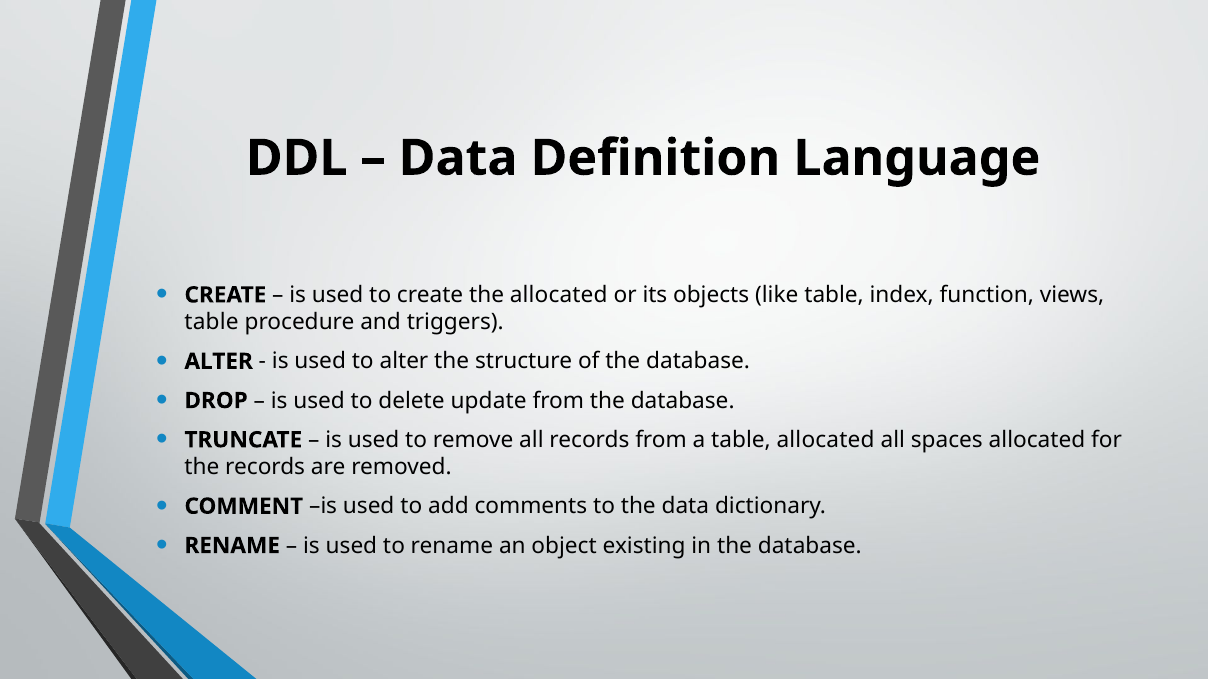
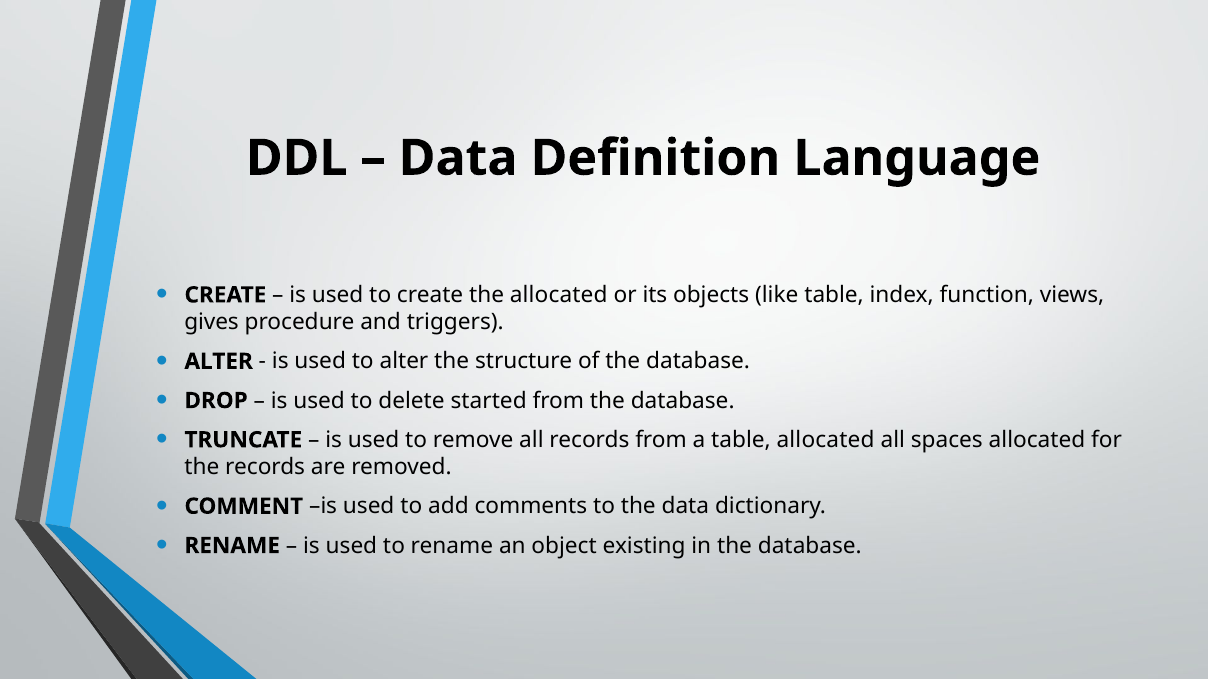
table: table -> gives (212, 322)
update: update -> started (489, 401)
